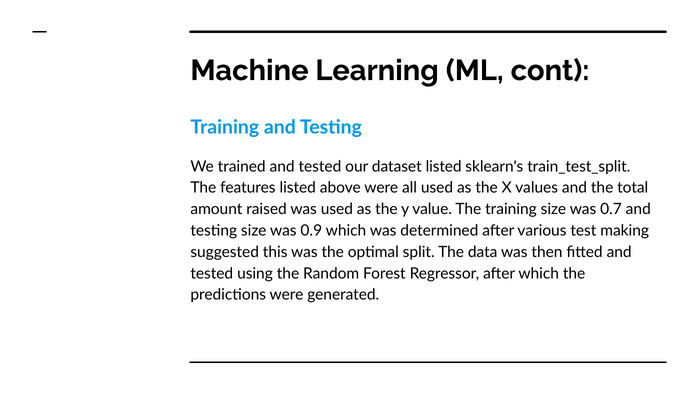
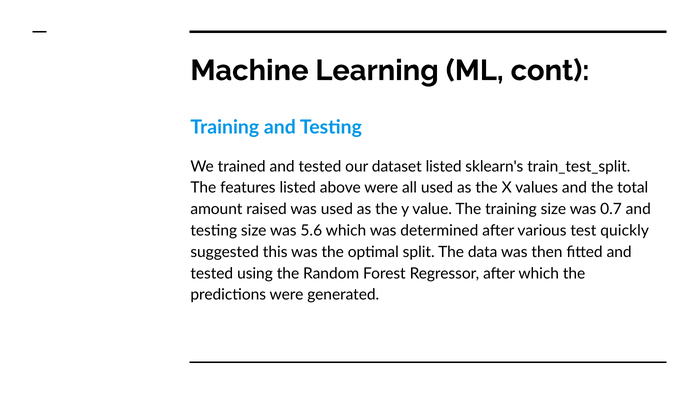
0.9: 0.9 -> 5.6 (311, 231)
making: making -> quickly (625, 231)
